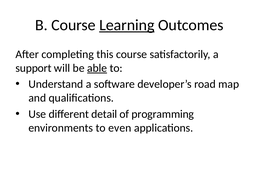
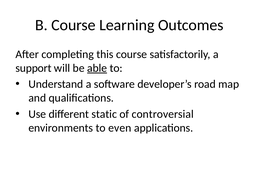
Learning underline: present -> none (127, 25)
detail: detail -> static (104, 114)
programming: programming -> controversial (163, 114)
